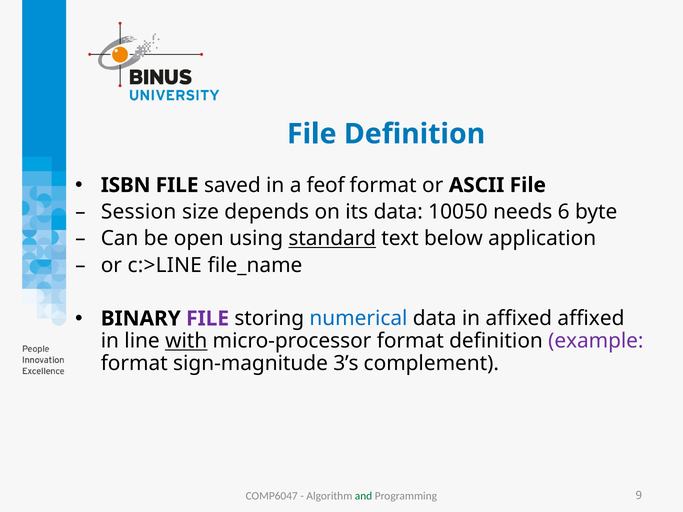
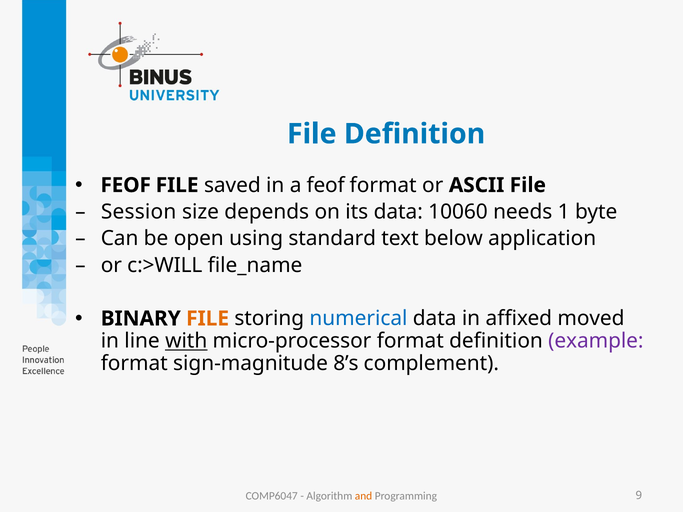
ISBN: ISBN -> FEOF (126, 185)
10050: 10050 -> 10060 (458, 212)
6: 6 -> 1 (564, 212)
standard underline: present -> none (332, 239)
c:>LINE: c:>LINE -> c:>WILL (165, 265)
FILE colour: purple -> orange (208, 319)
affixed affixed: affixed -> moved (591, 319)
3’s: 3’s -> 8’s (346, 364)
and colour: green -> orange (364, 496)
